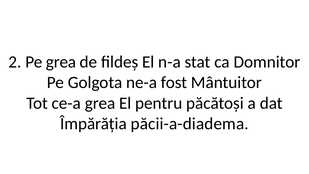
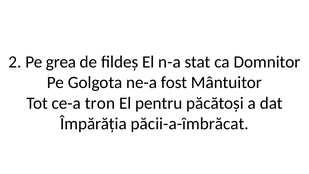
ce-a grea: grea -> tron (100, 103)
păcii-a-diadema: păcii-a-diadema -> păcii-a-îmbrăcat (190, 124)
